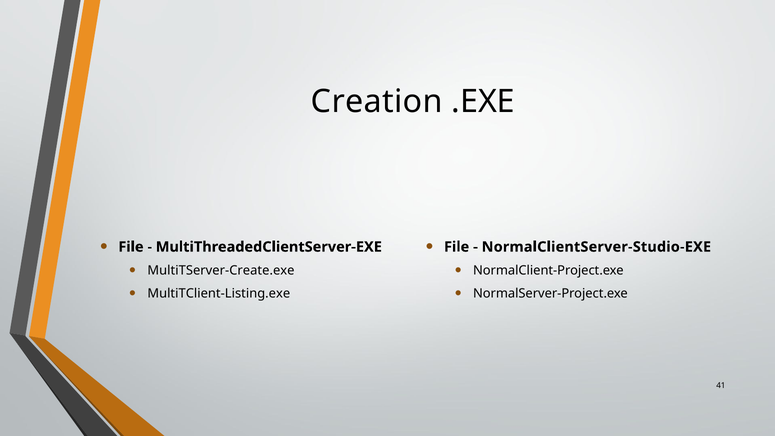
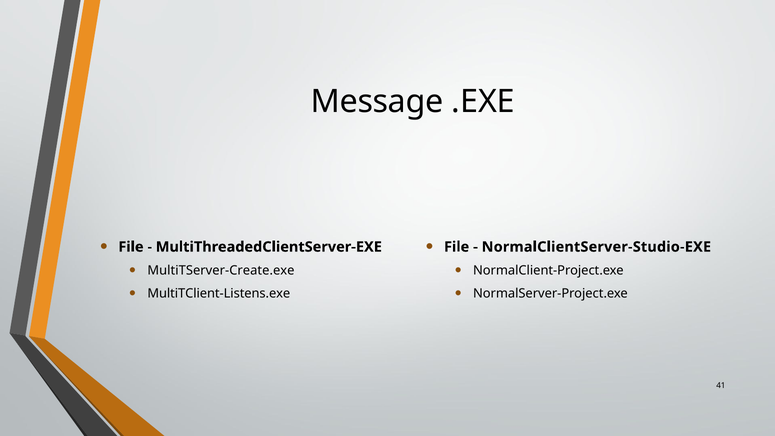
Creation: Creation -> Message (377, 102)
MultiTClient-Listing.exe: MultiTClient-Listing.exe -> MultiTClient-Listens.exe (219, 294)
